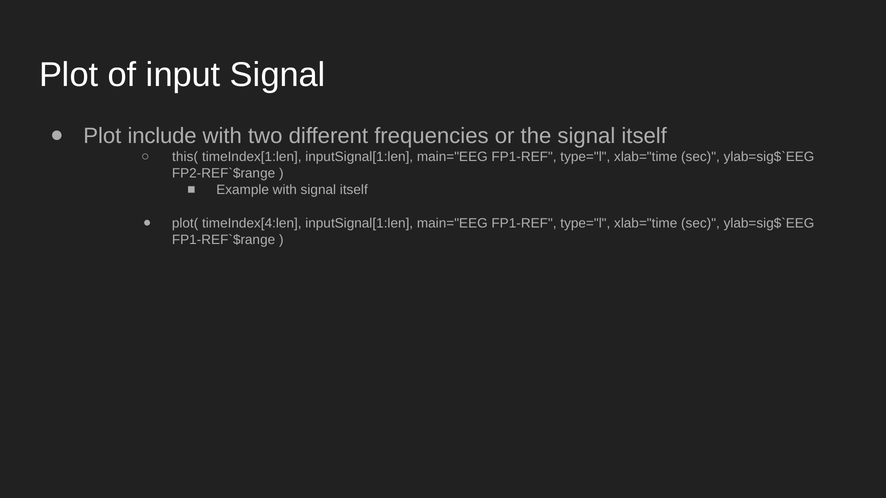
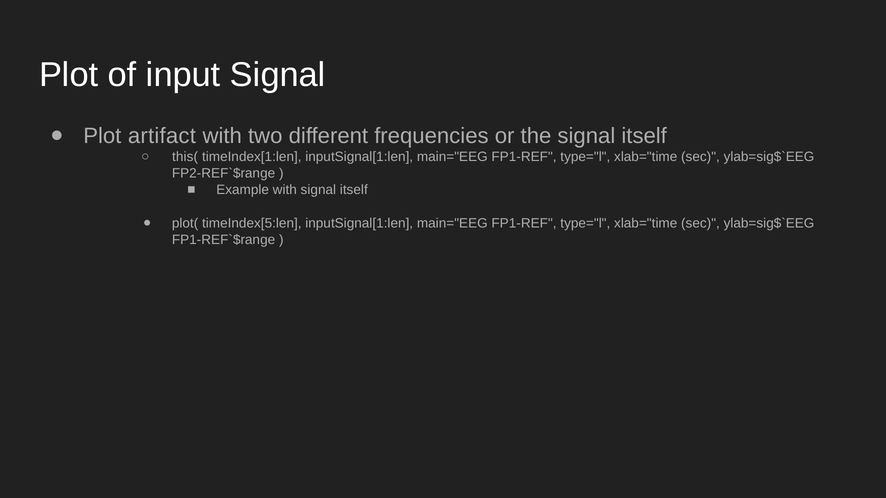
include: include -> artifact (162, 136)
timeIndex[4:len: timeIndex[4:len -> timeIndex[5:len (252, 223)
